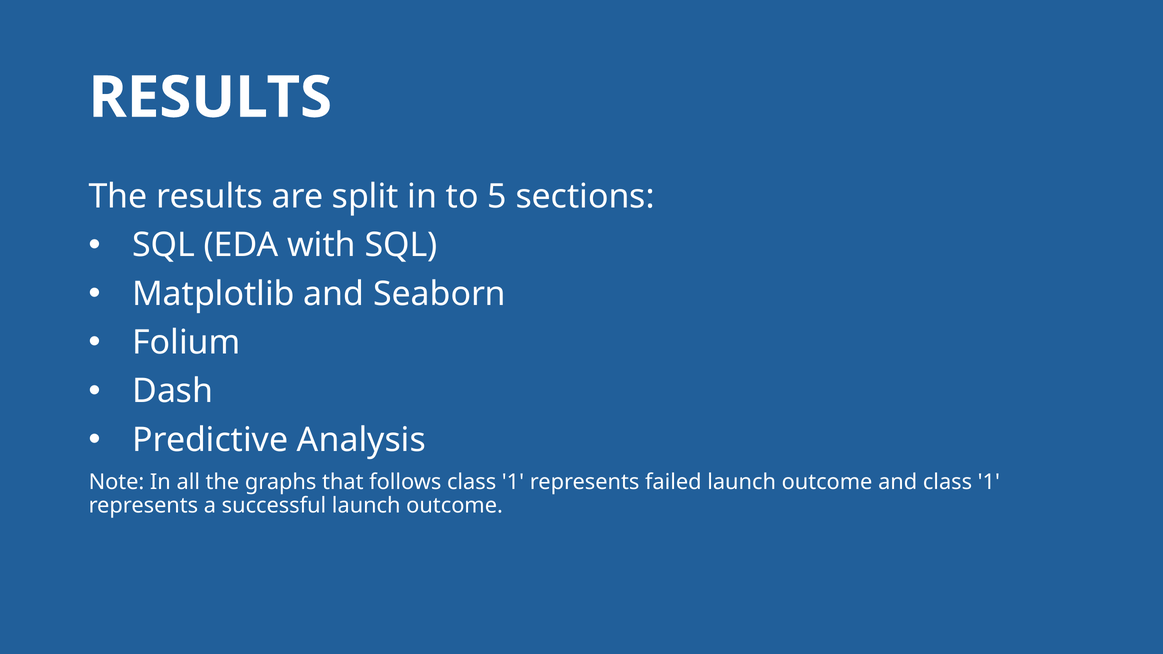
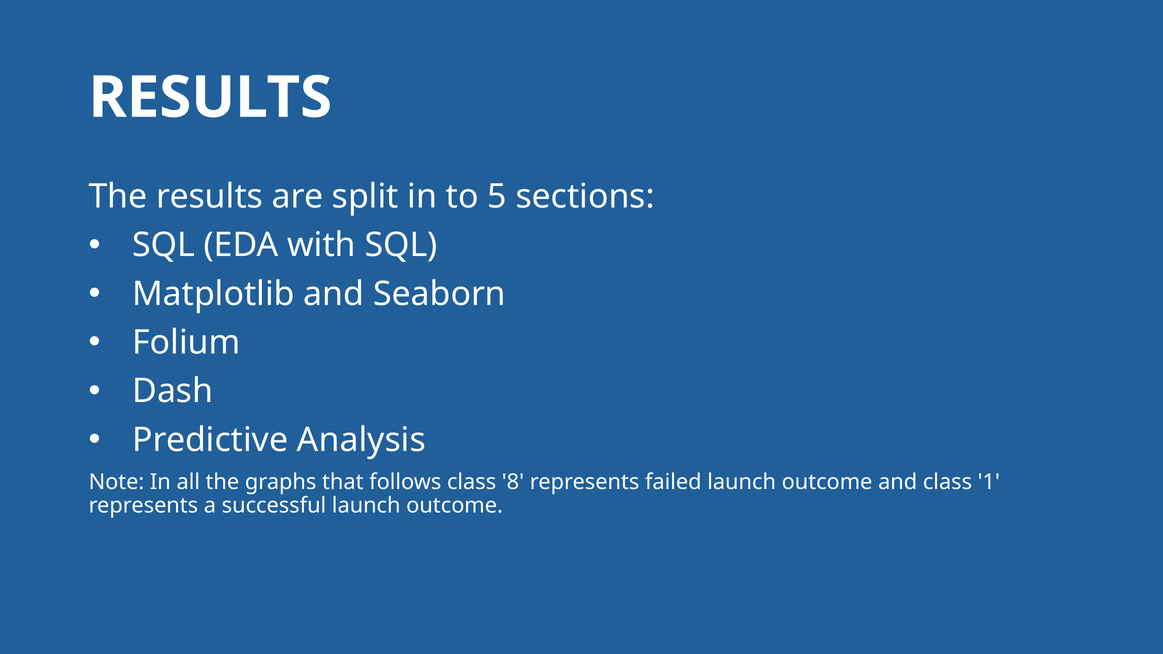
follows class 1: 1 -> 8 (513, 482)
